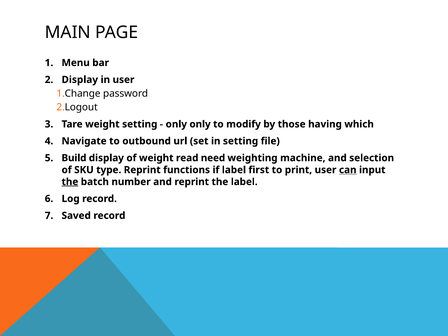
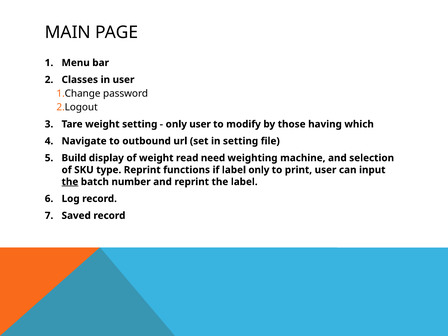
Display: Display -> Classes (80, 80)
only only: only -> user (200, 124)
label first: first -> only (259, 170)
can underline: present -> none (348, 170)
